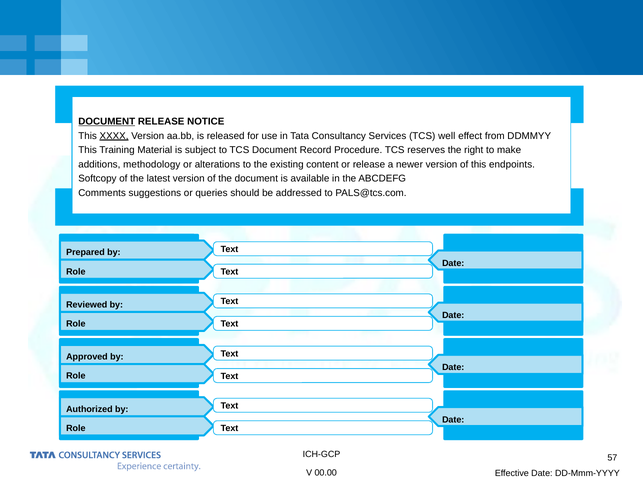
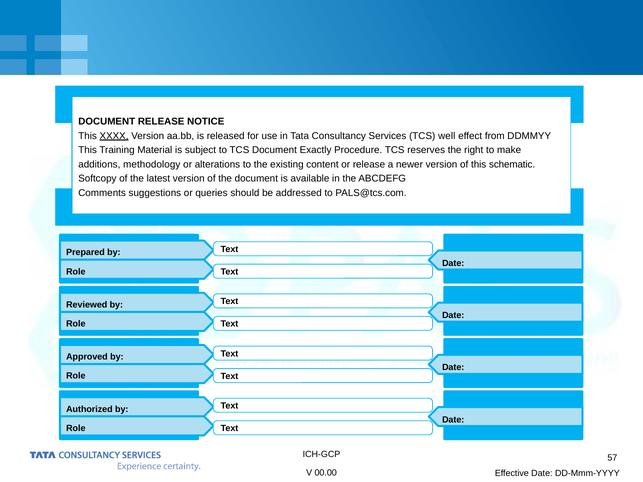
DOCUMENT underline: present -> none (107, 122)
Record: Record -> Exactly (316, 150)
endpoints: endpoints -> schematic (512, 164)
